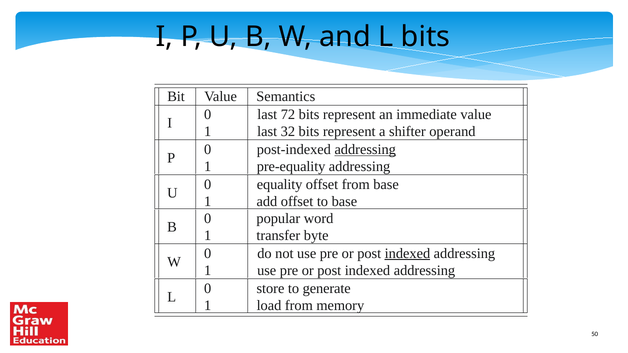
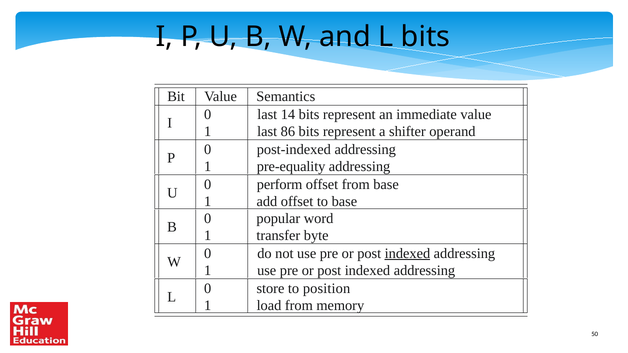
72: 72 -> 14 (288, 115)
32: 32 -> 86 (288, 132)
addressing underline: present -> none (365, 150)
equality: equality -> perform (280, 185)
generate: generate -> position (327, 289)
